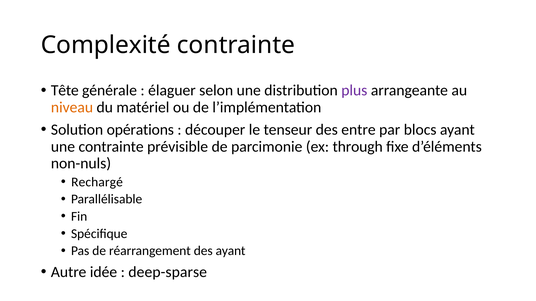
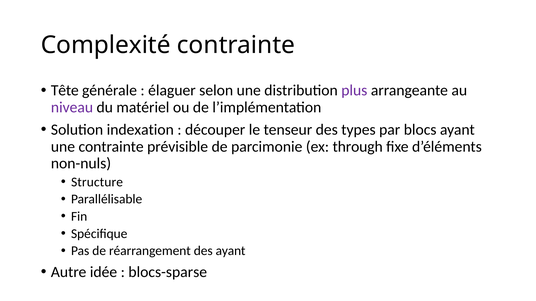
niveau colour: orange -> purple (72, 108)
opérations: opérations -> indexation (140, 130)
entre: entre -> types (358, 130)
Rechargé: Rechargé -> Structure (97, 182)
deep-sparse: deep-sparse -> blocs-sparse (168, 272)
